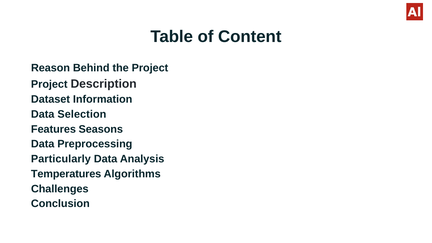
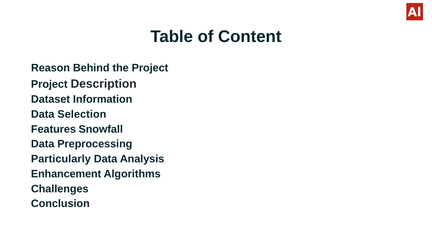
Seasons: Seasons -> Snowfall (101, 129)
Temperatures: Temperatures -> Enhancement (66, 174)
